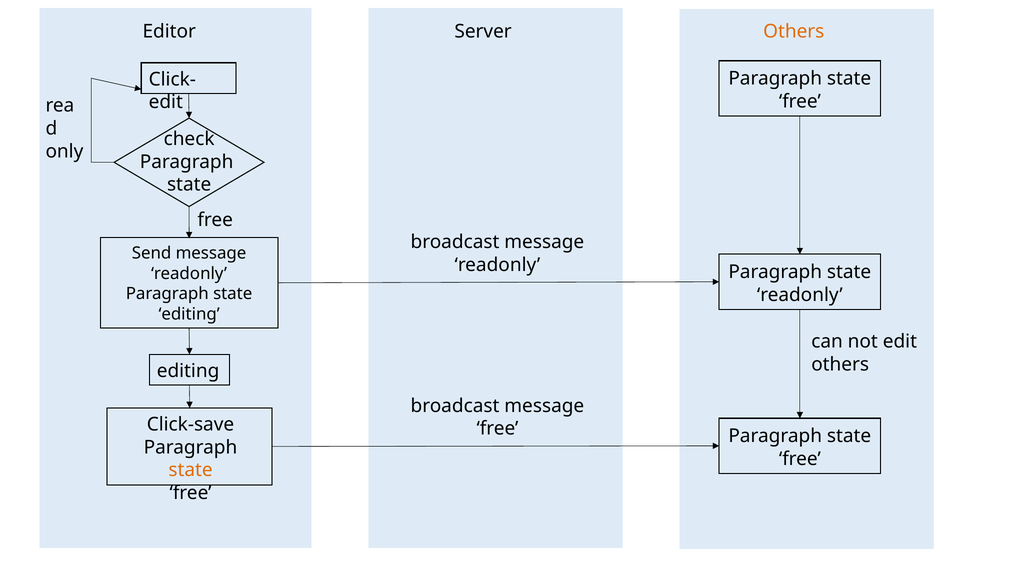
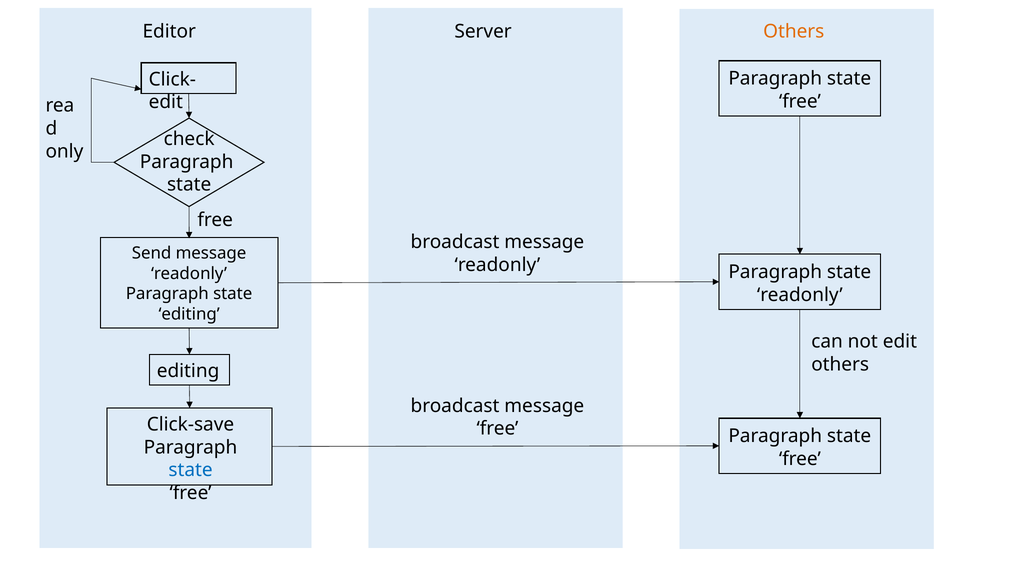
state colour: orange -> blue (191, 470)
